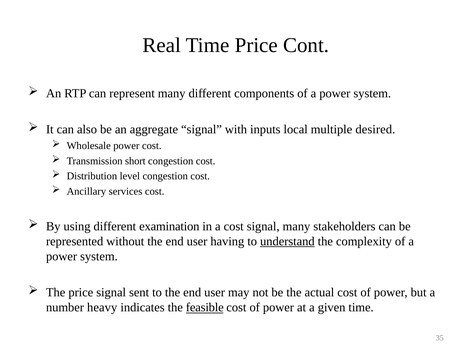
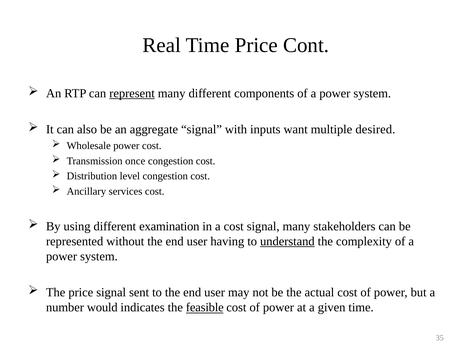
represent underline: none -> present (132, 93)
local: local -> want (296, 129)
short: short -> once (135, 161)
heavy: heavy -> would (102, 307)
